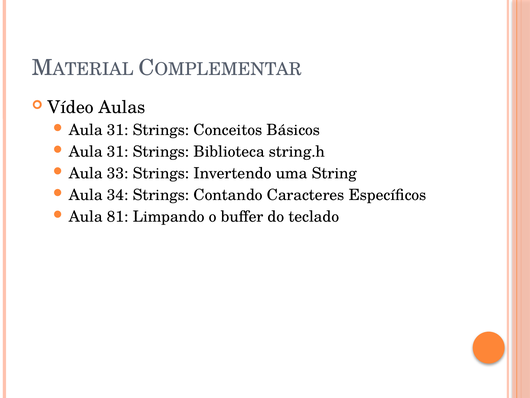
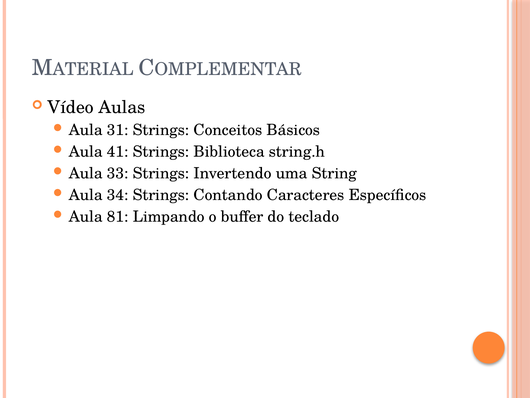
31: 31 -> 41 (118, 152)
